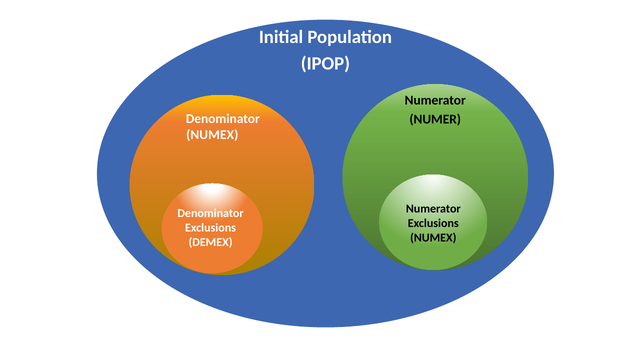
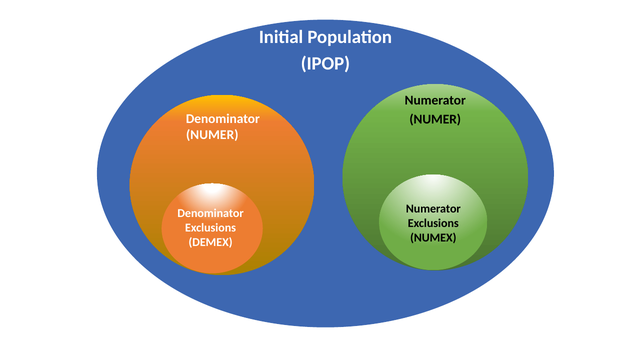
NUMEX: NUMEX -> NUMER (212, 135)
